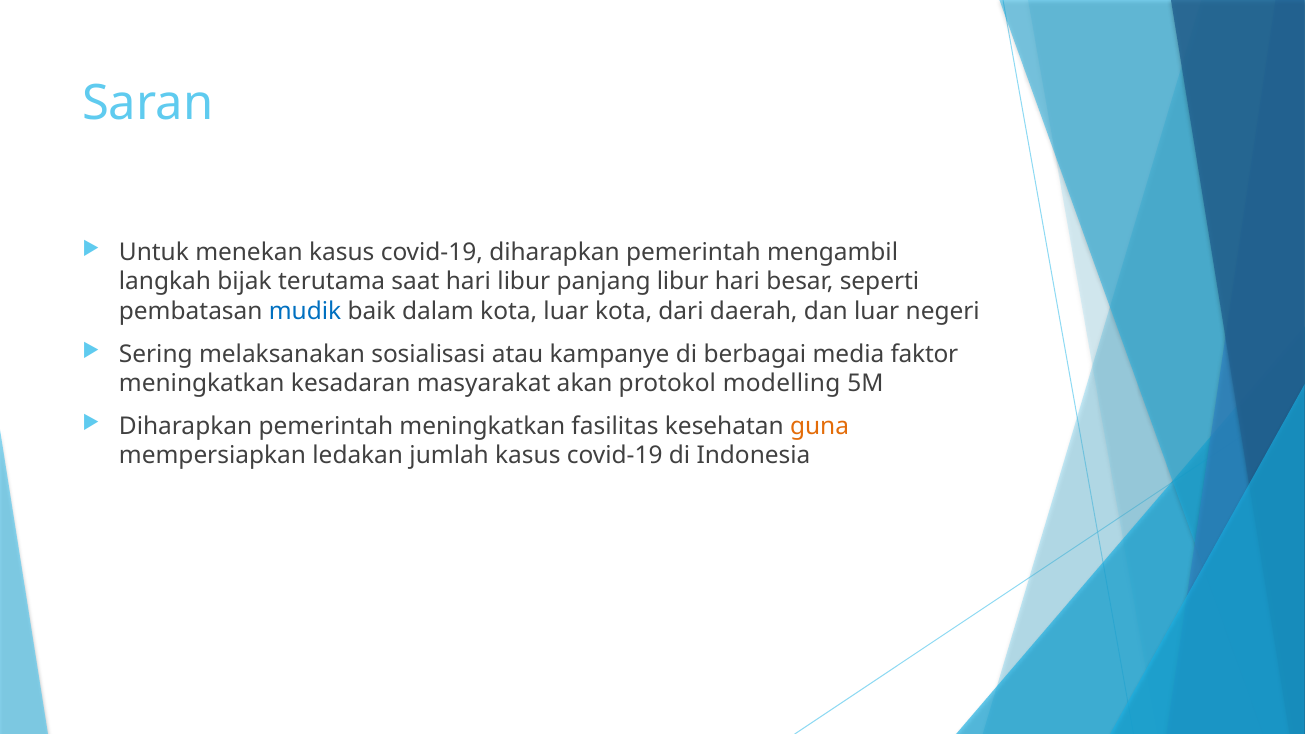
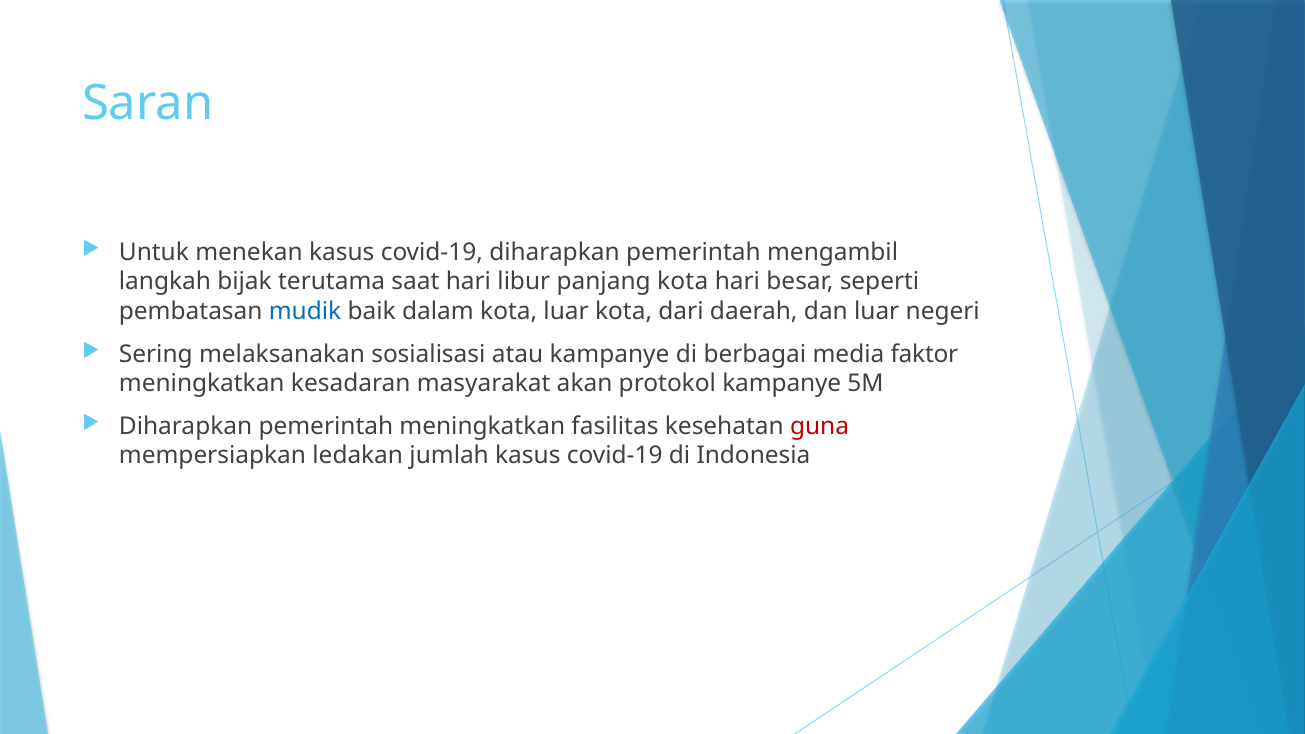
panjang libur: libur -> kota (683, 282)
protokol modelling: modelling -> kampanye (782, 384)
guna colour: orange -> red (820, 427)
